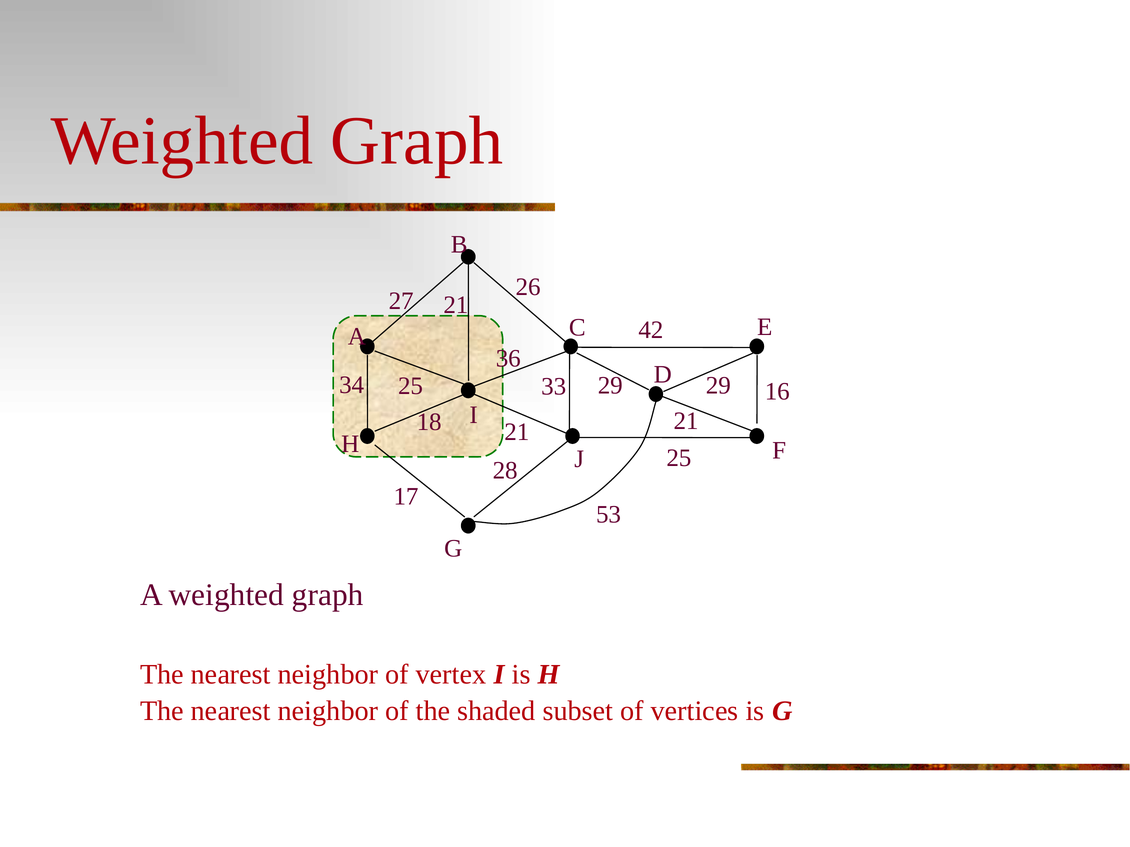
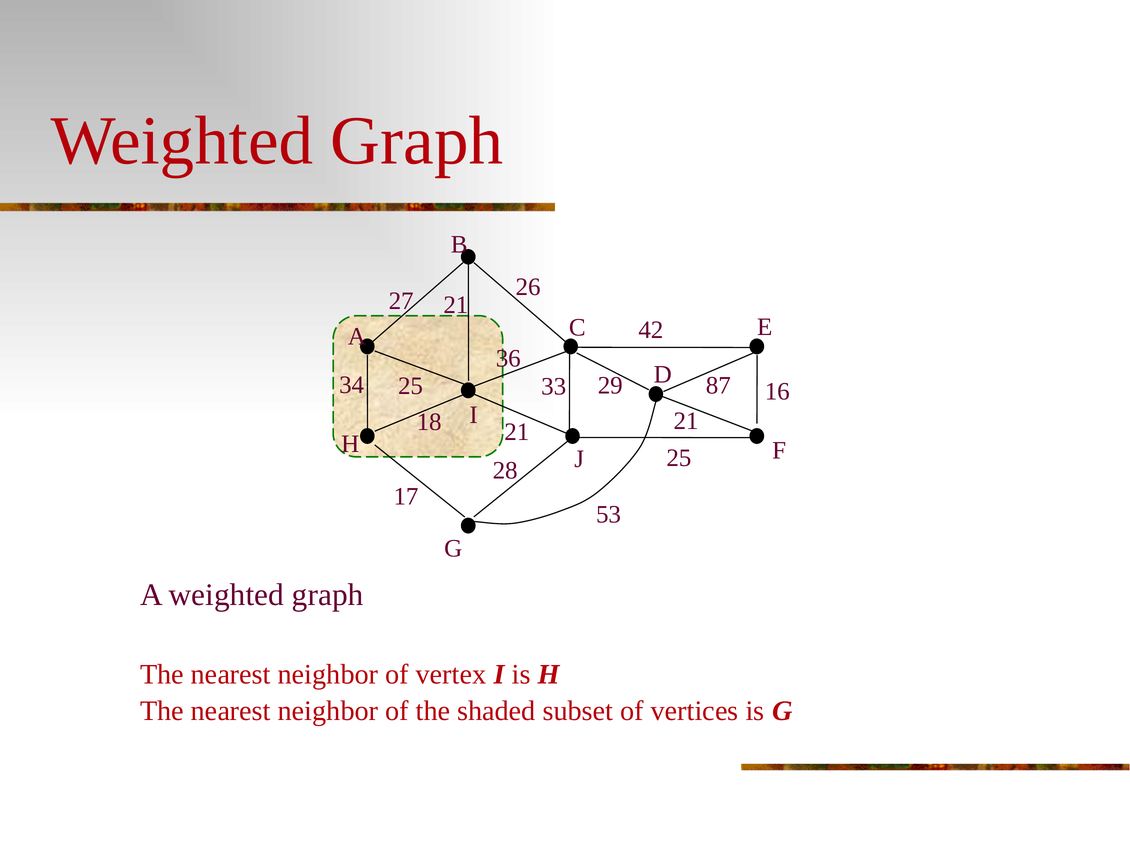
29 29: 29 -> 87 (718, 386)
